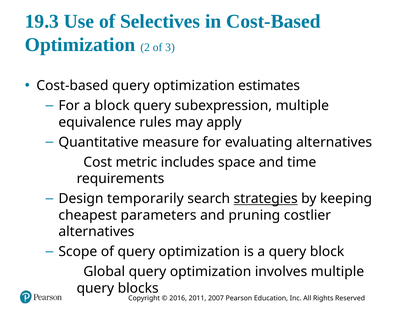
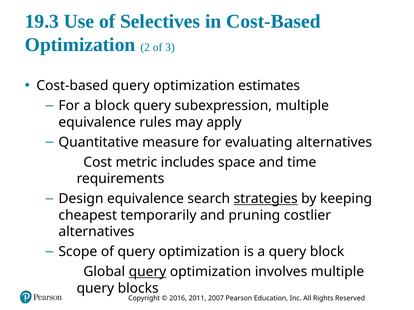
Design temporarily: temporarily -> equivalence (145, 199)
parameters: parameters -> temporarily (159, 216)
query underline: none -> present (147, 272)
